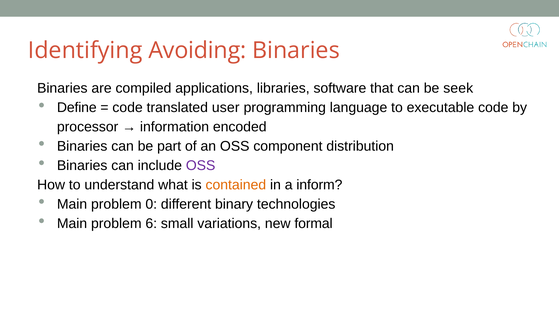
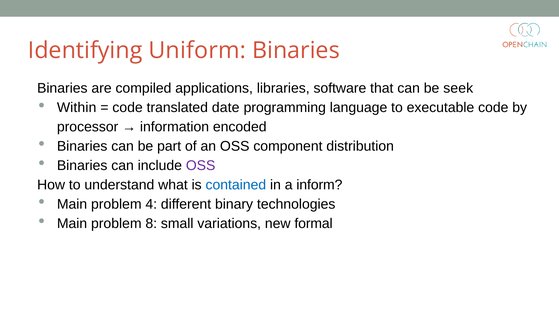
Avoiding: Avoiding -> Uniform (197, 50)
Define: Define -> Within (77, 107)
user: user -> date (226, 107)
contained colour: orange -> blue (236, 185)
0: 0 -> 4 (151, 204)
6: 6 -> 8 (151, 223)
